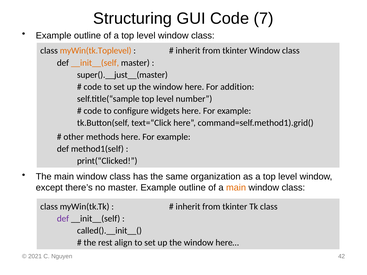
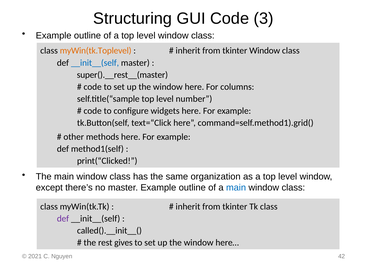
7: 7 -> 3 (264, 19)
__init__(self colour: orange -> blue (95, 63)
super().__just__(master: super().__just__(master -> super().__rest__(master (122, 75)
addition: addition -> columns (237, 87)
main colour: orange -> blue (236, 188)
align: align -> gives (123, 243)
